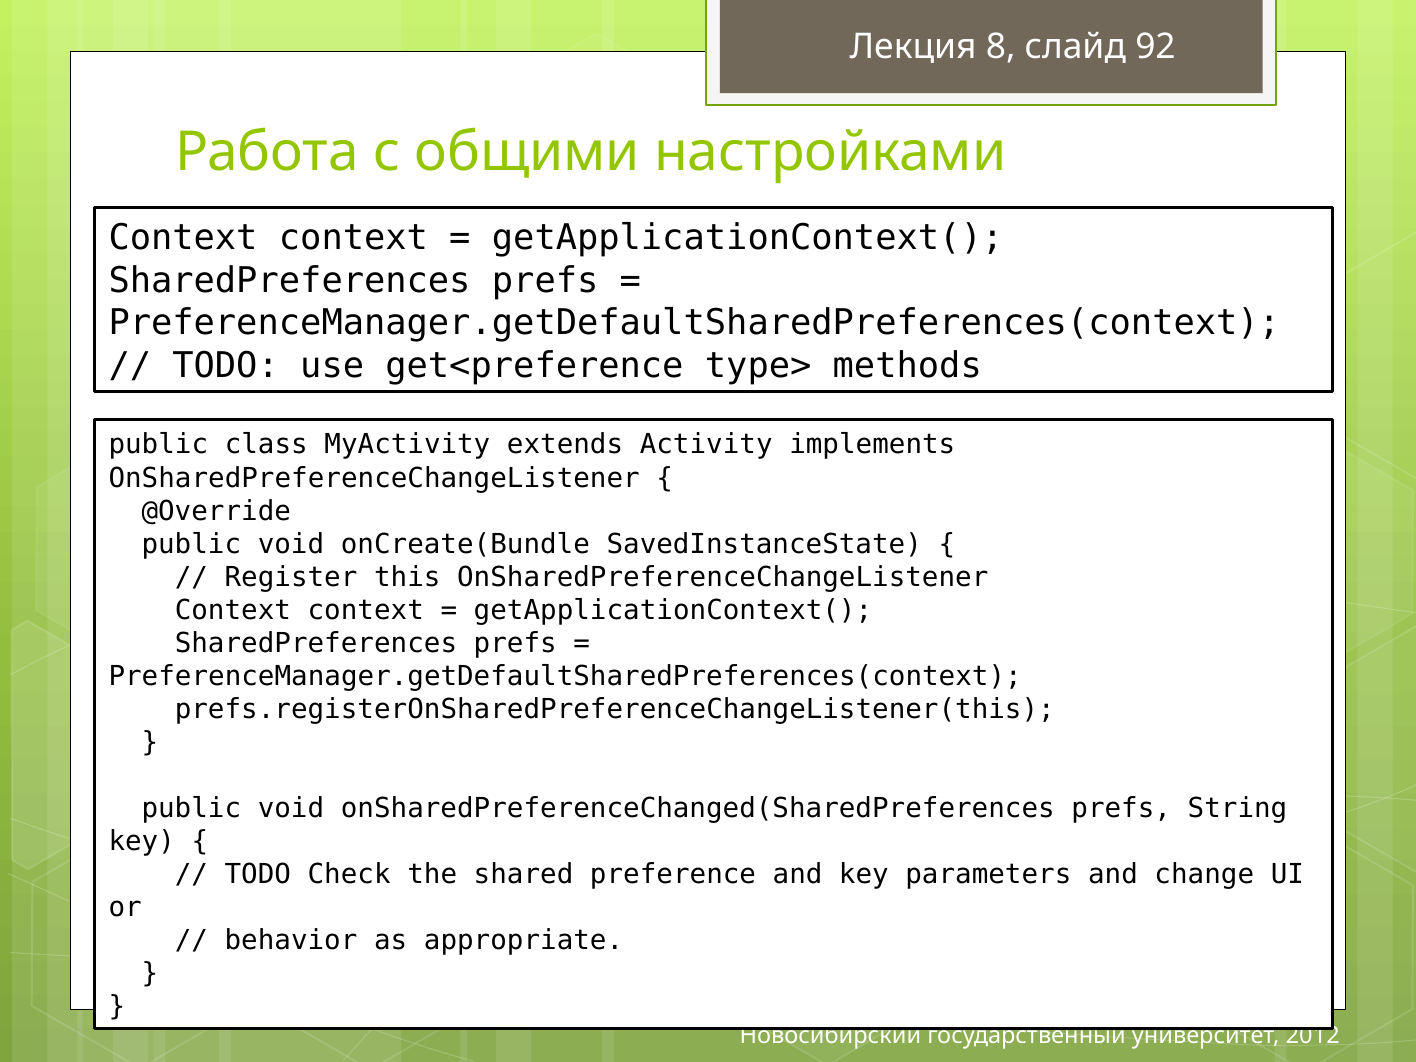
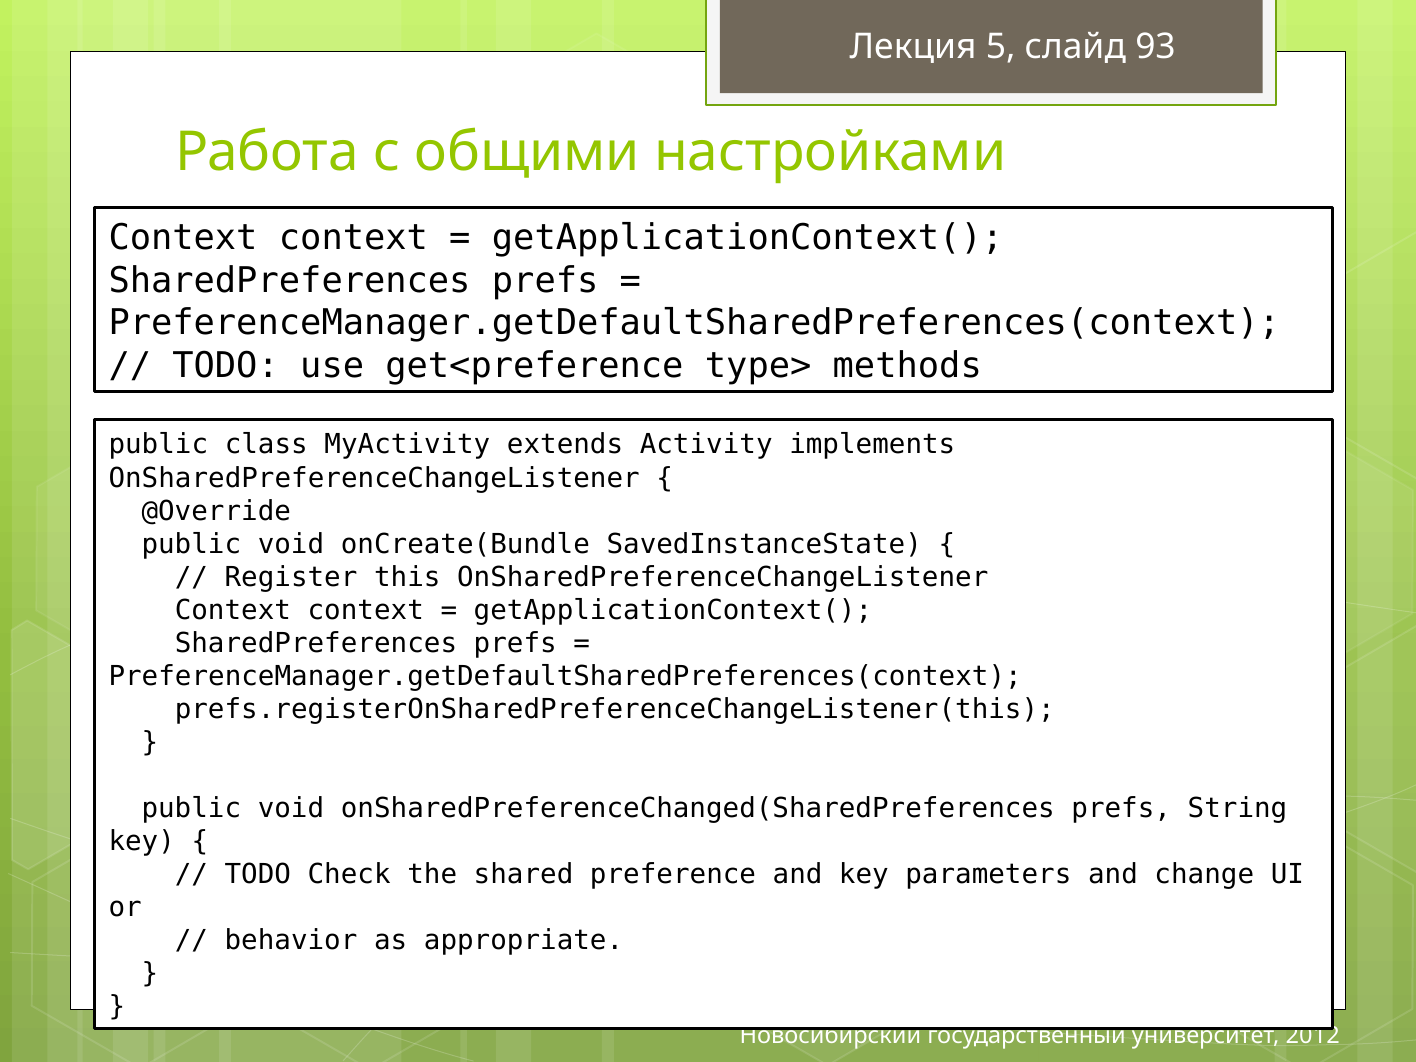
8: 8 -> 5 (1001, 47)
92: 92 -> 93 (1155, 47)
